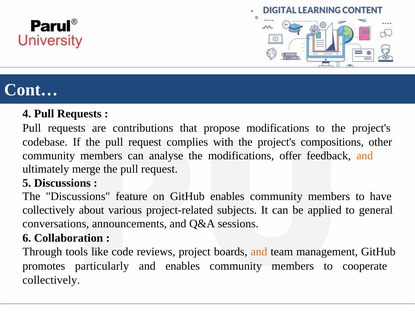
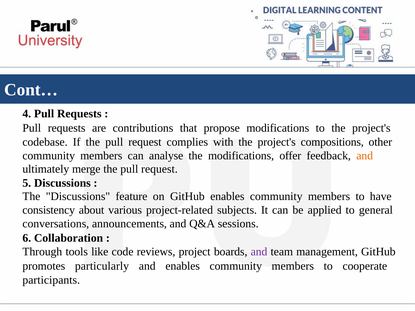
collectively: collectively -> consistency (49, 210)
and colour: orange -> purple (259, 252)
collectively: collectively -> participants (51, 280)
